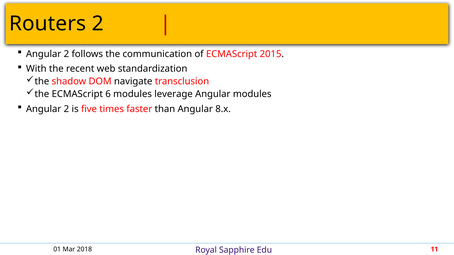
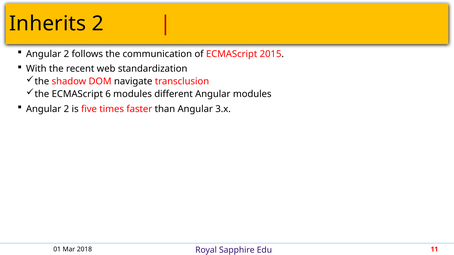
Routers: Routers -> Inherits (48, 24)
leverage: leverage -> different (174, 94)
8.x: 8.x -> 3.x (223, 109)
